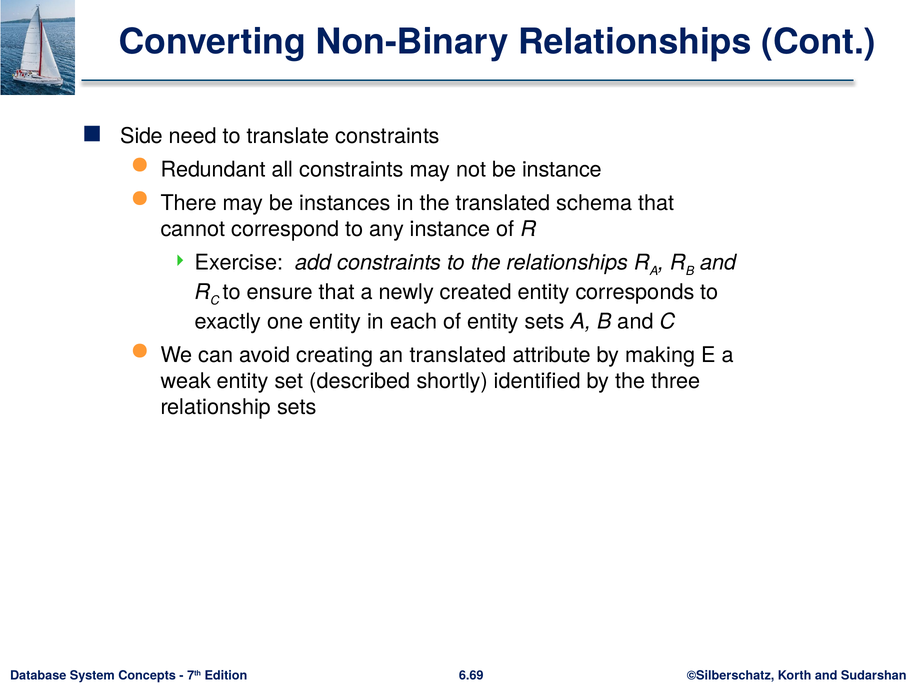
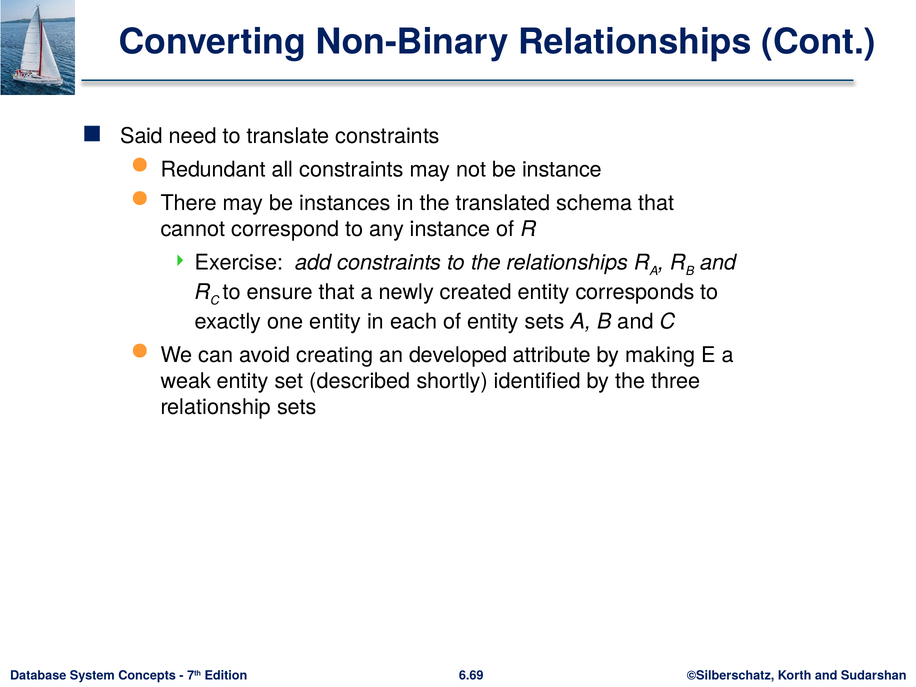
Side: Side -> Said (142, 136)
an translated: translated -> developed (458, 355)
